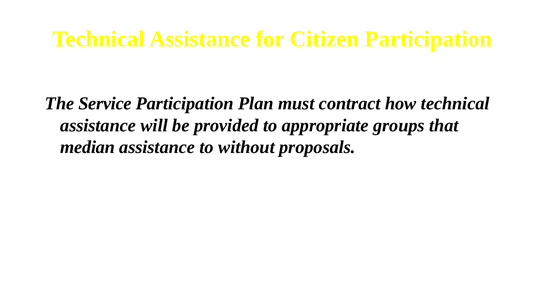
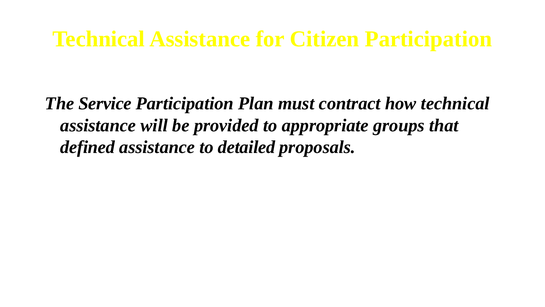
median: median -> defined (88, 147)
without: without -> detailed (247, 147)
